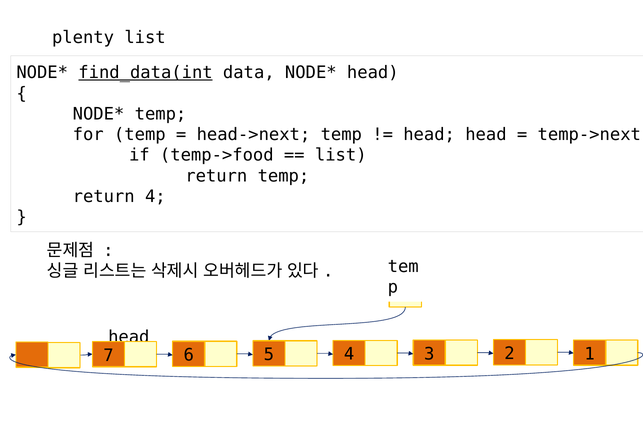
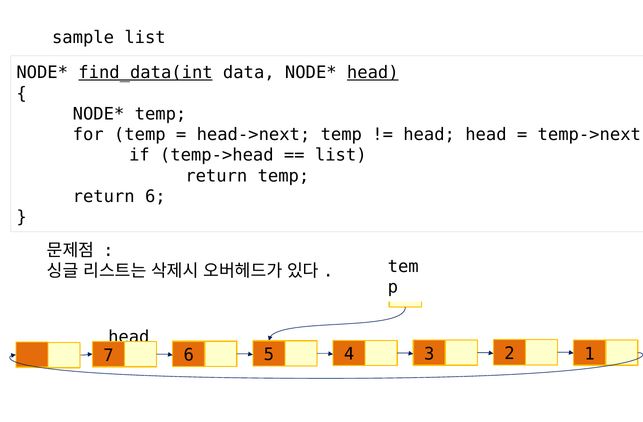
plenty: plenty -> sample (83, 38)
head underline: none -> present (373, 73)
temp->food: temp->food -> temp->head (217, 155)
return 4: 4 -> 6 (155, 197)
